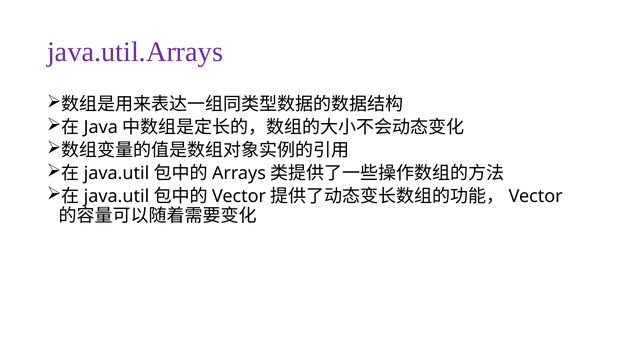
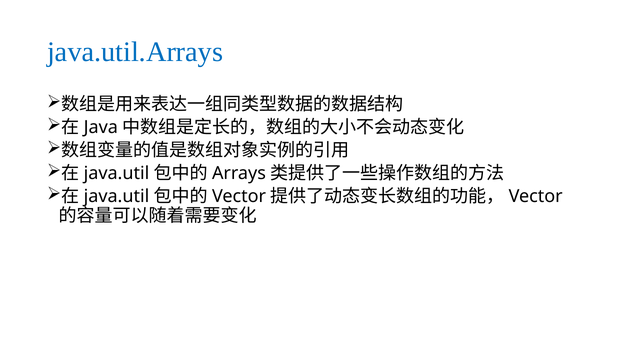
java.util.Arrays colour: purple -> blue (135, 52)
